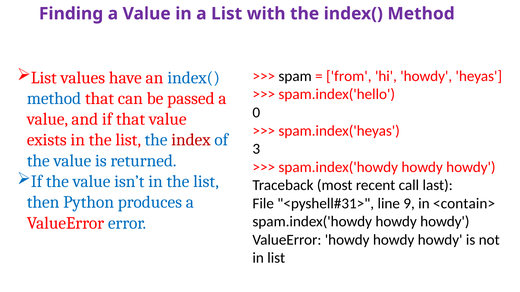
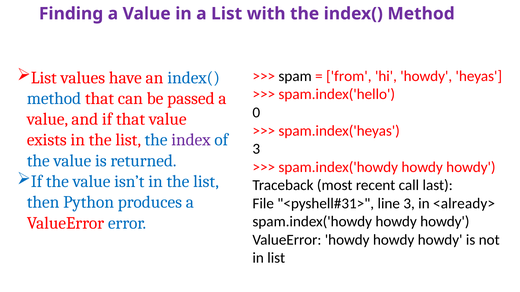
index colour: red -> purple (191, 140)
line 9: 9 -> 3 (409, 204)
<contain>: <contain> -> <already> (464, 204)
